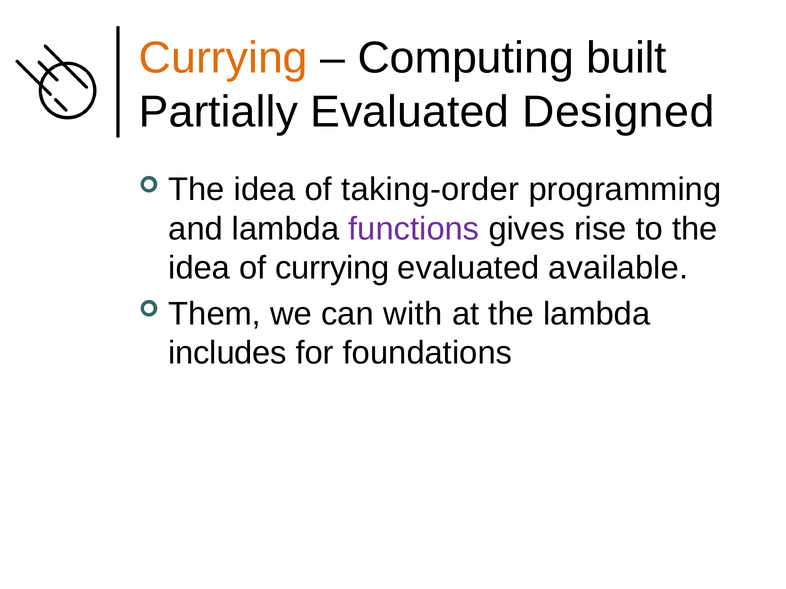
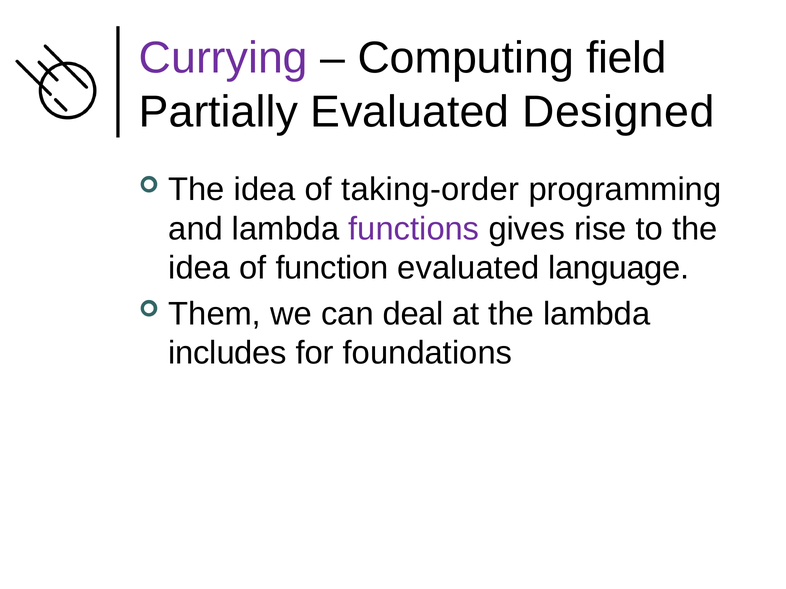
Currying colour: orange -> purple (223, 58)
built: built -> field (626, 58)
of currying: currying -> function (332, 268)
available: available -> language (619, 268)
with: with -> deal (413, 314)
